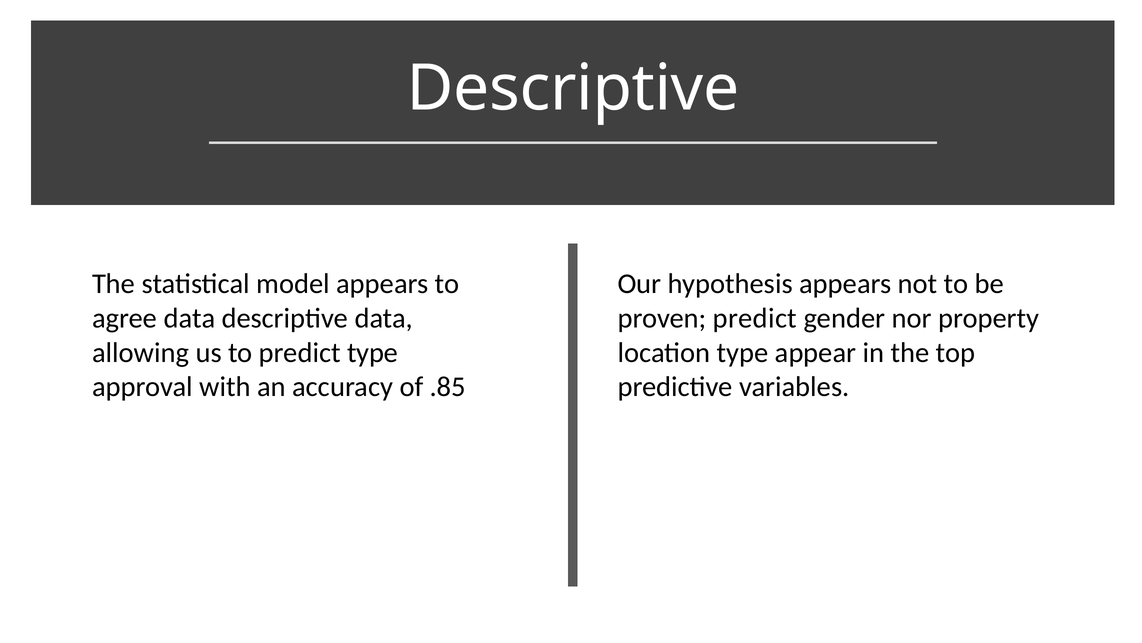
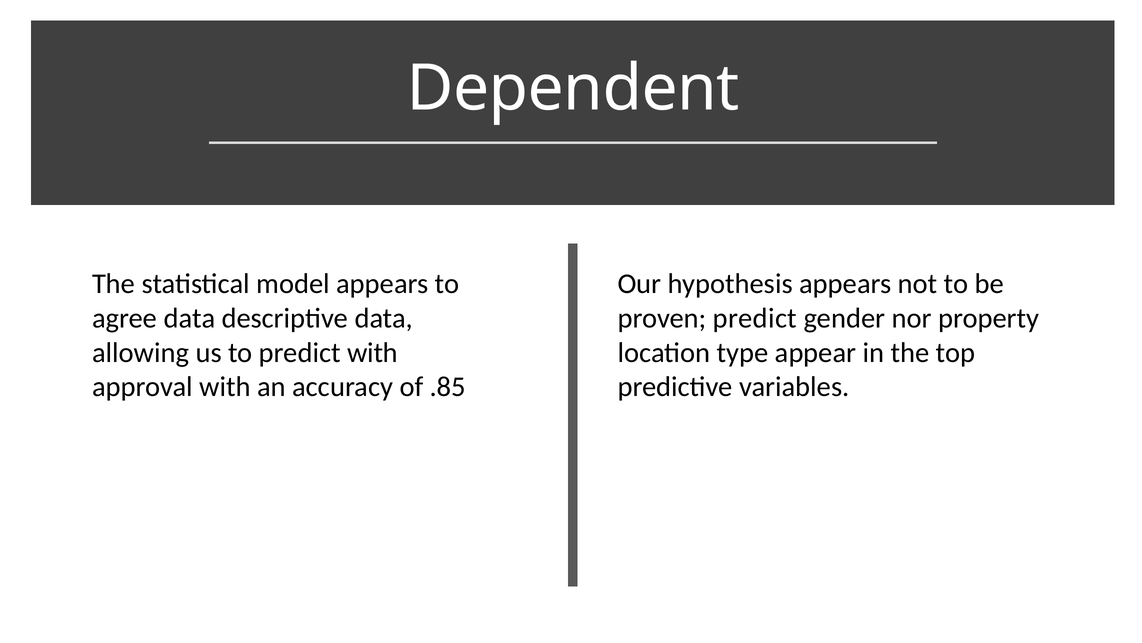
Descriptive: Descriptive -> Dependent (573, 88)
predict type: type -> with (373, 352)
